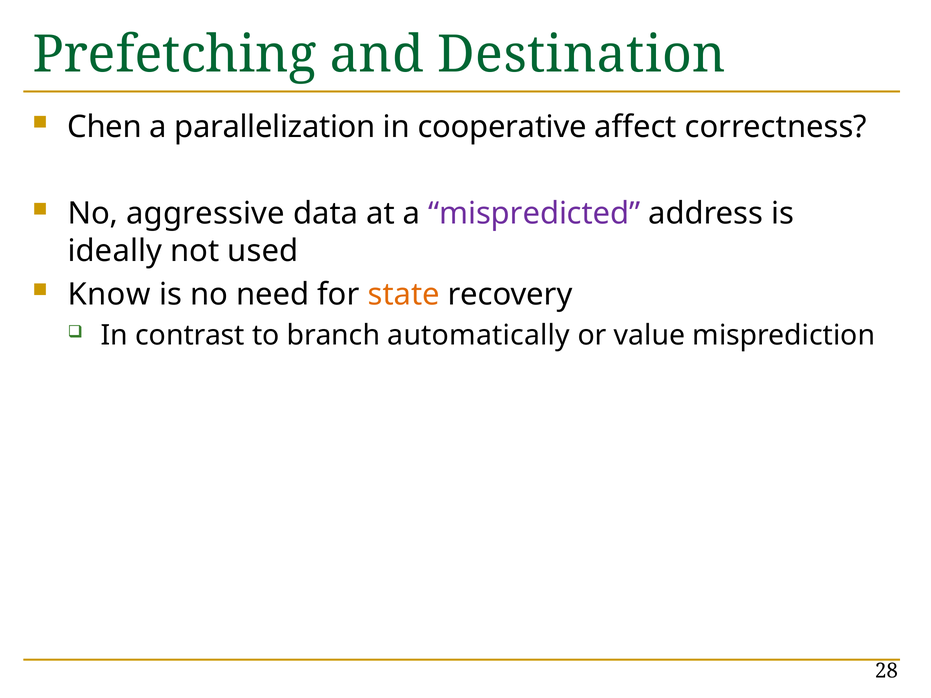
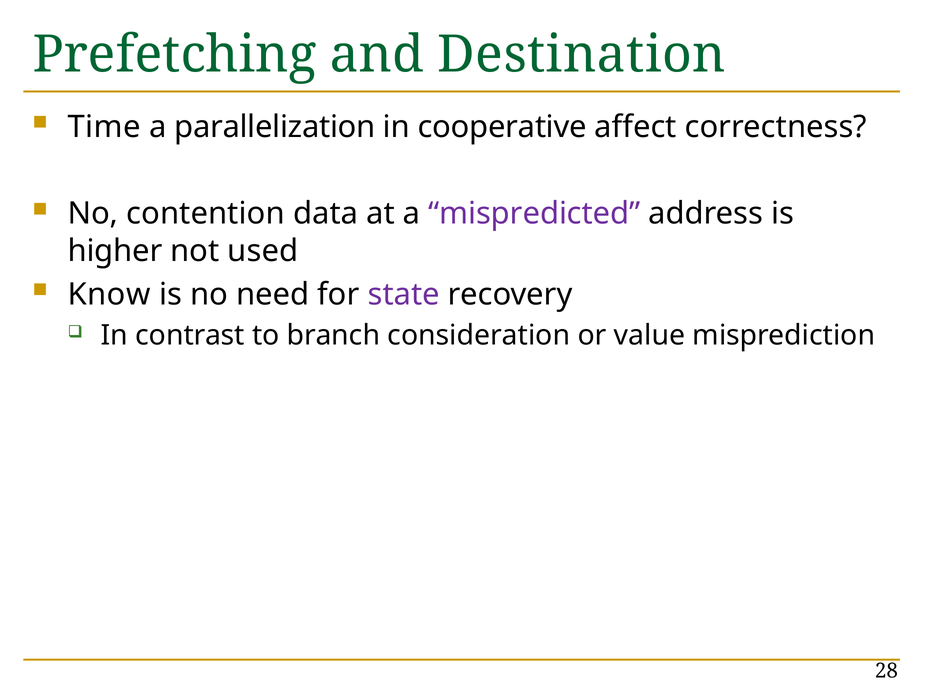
Chen: Chen -> Time (104, 127)
aggressive: aggressive -> contention (206, 214)
ideally: ideally -> higher (115, 251)
state colour: orange -> purple (404, 294)
automatically: automatically -> consideration (479, 336)
